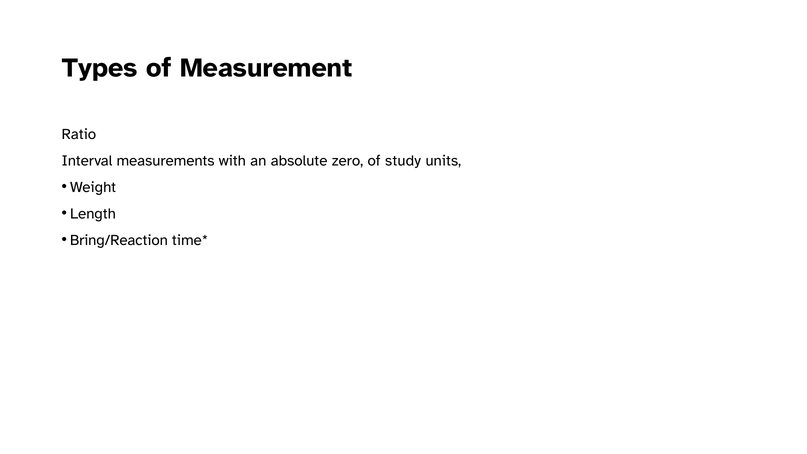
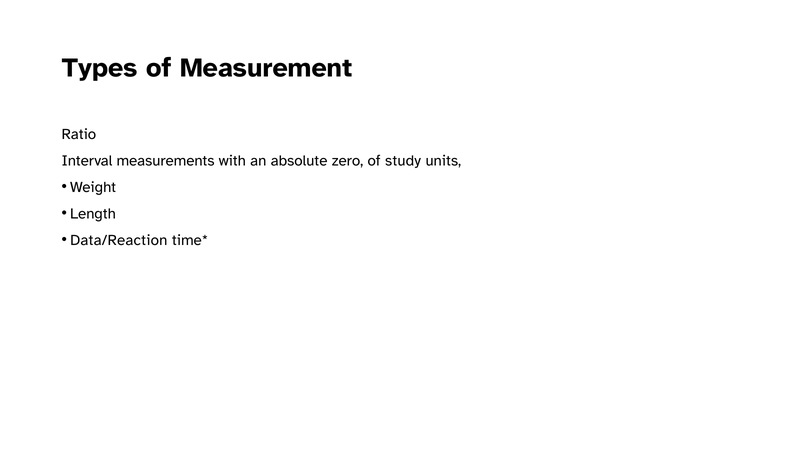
Bring/Reaction: Bring/Reaction -> Data/Reaction (119, 240)
